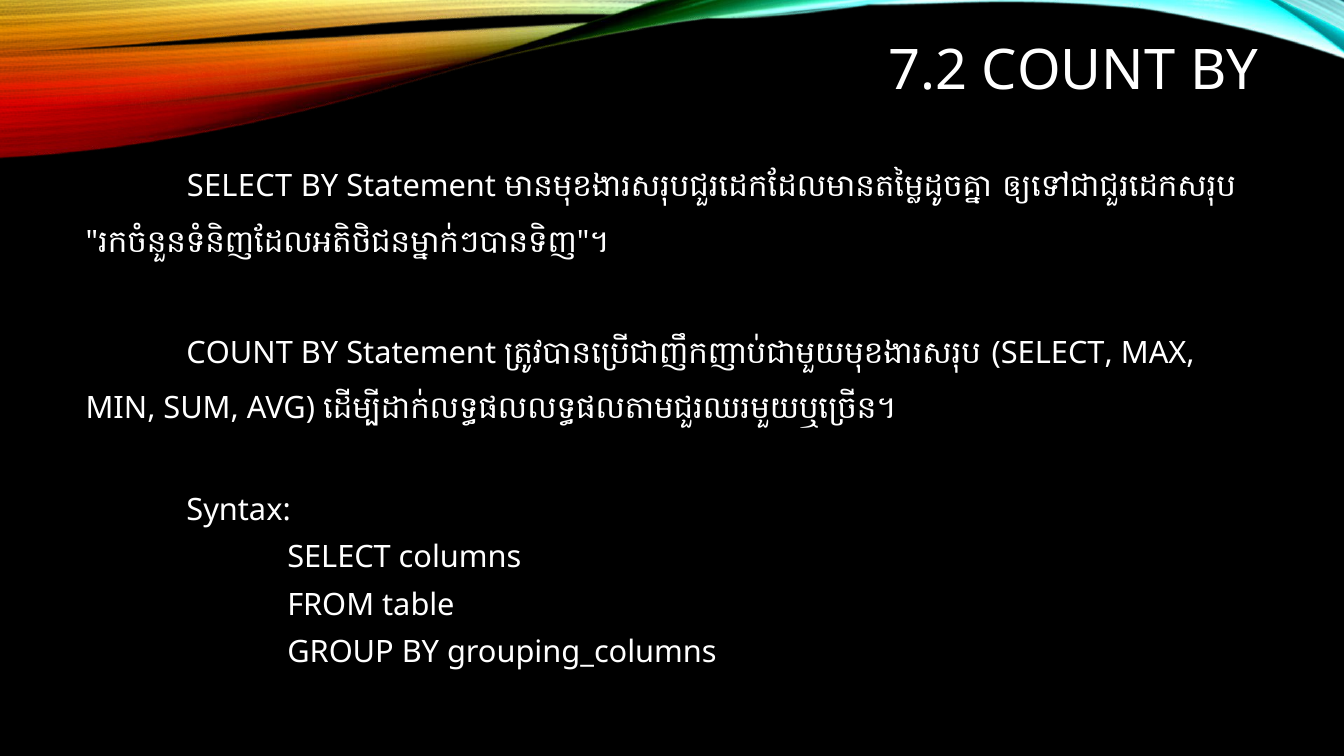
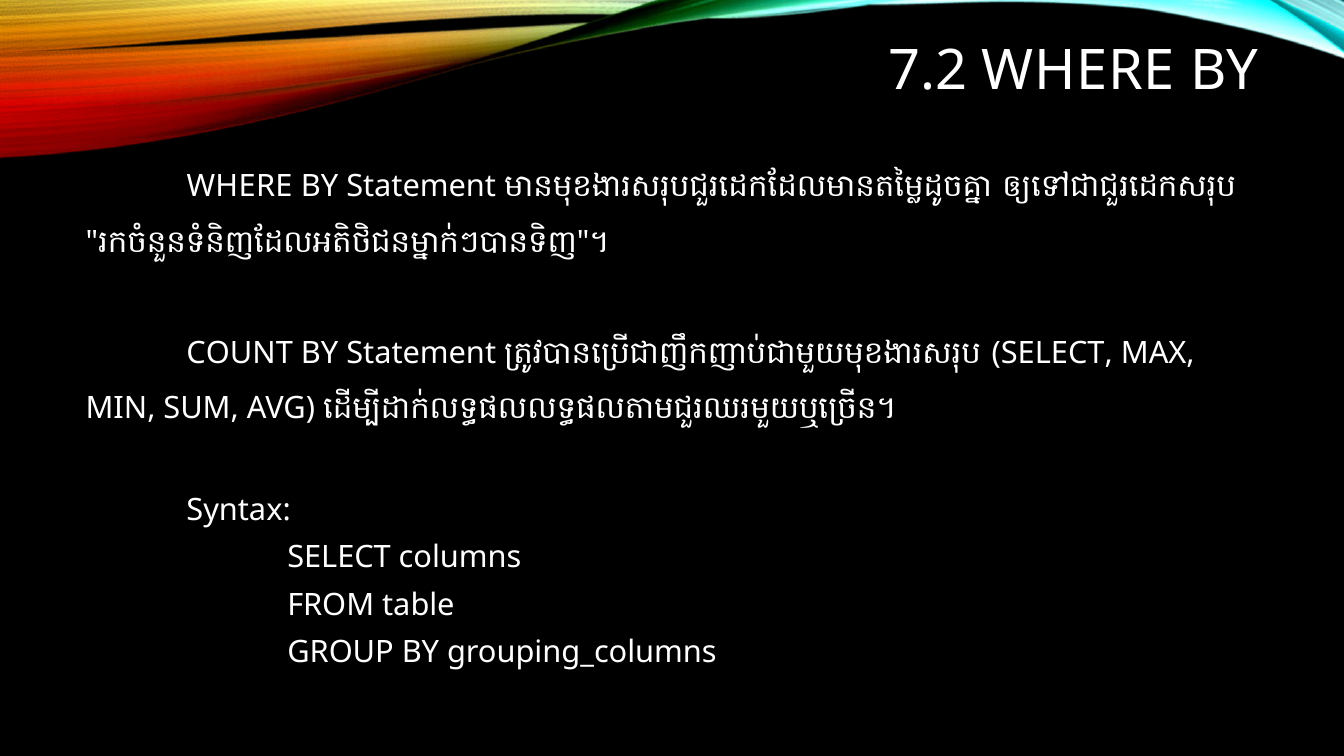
7.2 COUNT: COUNT -> WHERE (1078, 71)
SELECT: SELECT -> WHERE (240, 187)
